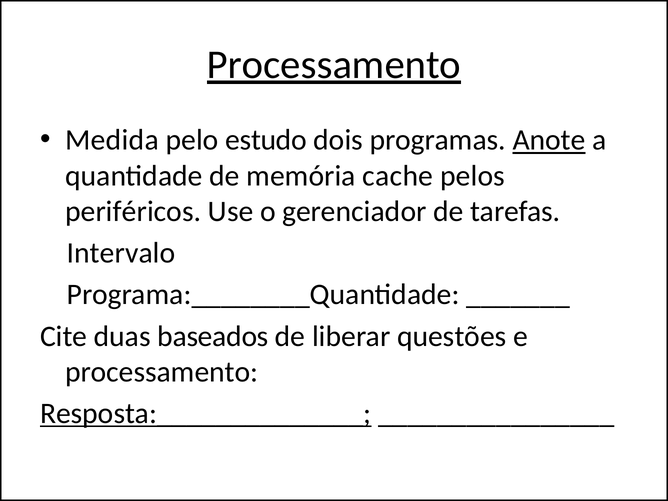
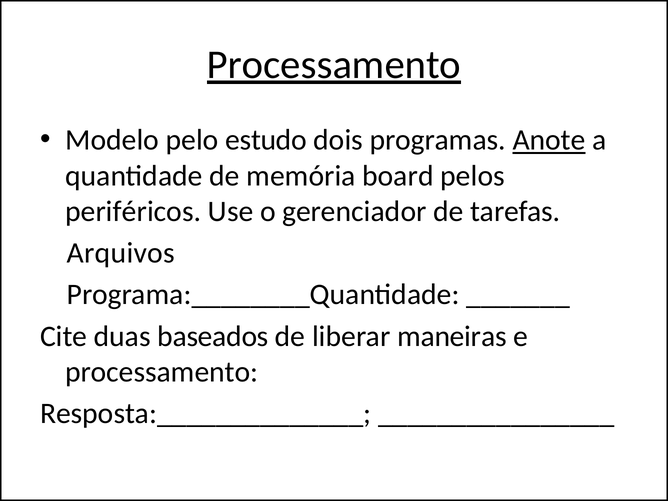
Medida: Medida -> Modelo (112, 140)
cache: cache -> board (398, 176)
Intervalo: Intervalo -> Arquivos (121, 253)
questões: questões -> maneiras (452, 336)
Resposta:______________ underline: present -> none (206, 414)
